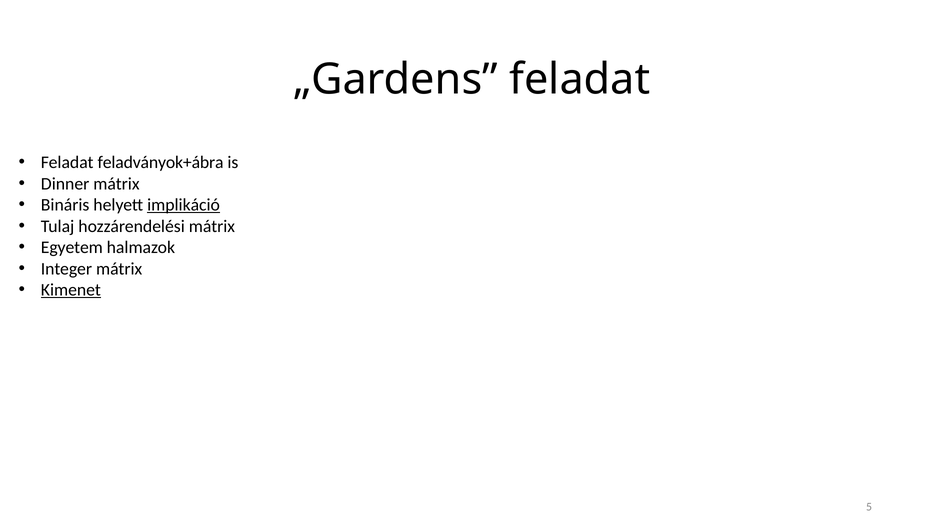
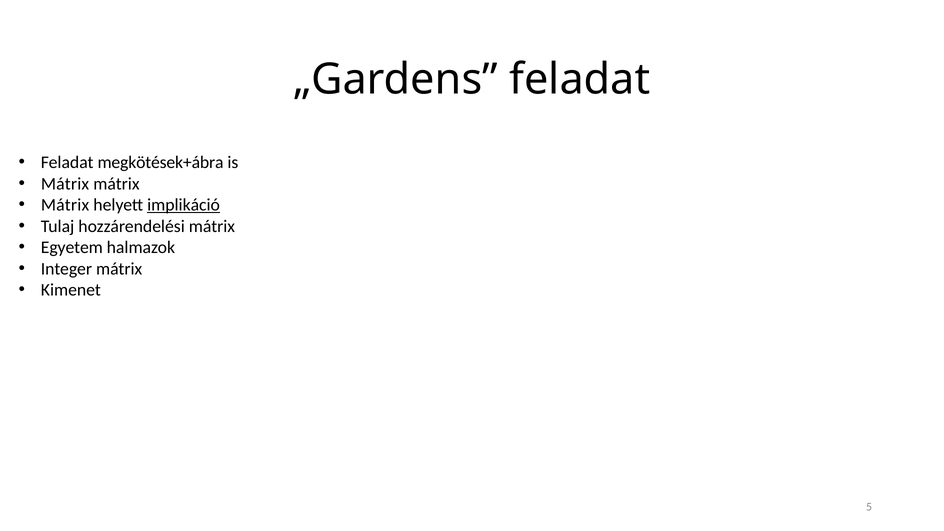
feladványok+ábra: feladványok+ábra -> megkötések+ábra (161, 163)
Dinner: Dinner -> Mátrix (65, 184)
Bináris: Bináris -> Mátrix (65, 205)
Kimenet underline: present -> none (71, 290)
